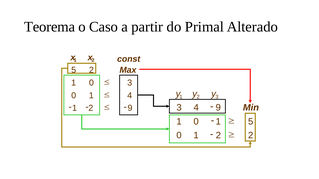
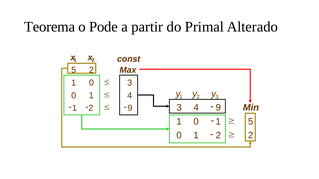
Caso: Caso -> Pode (103, 27)
